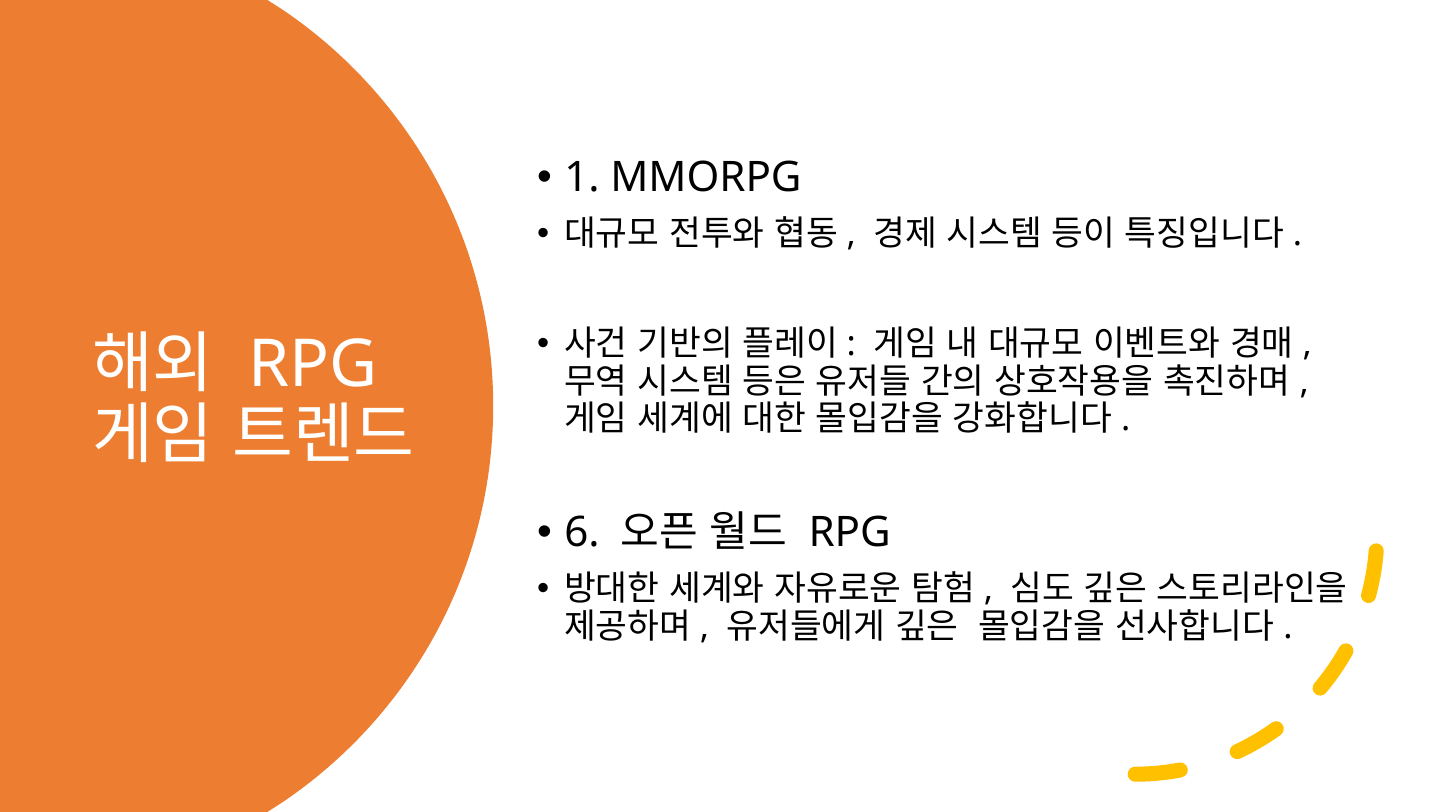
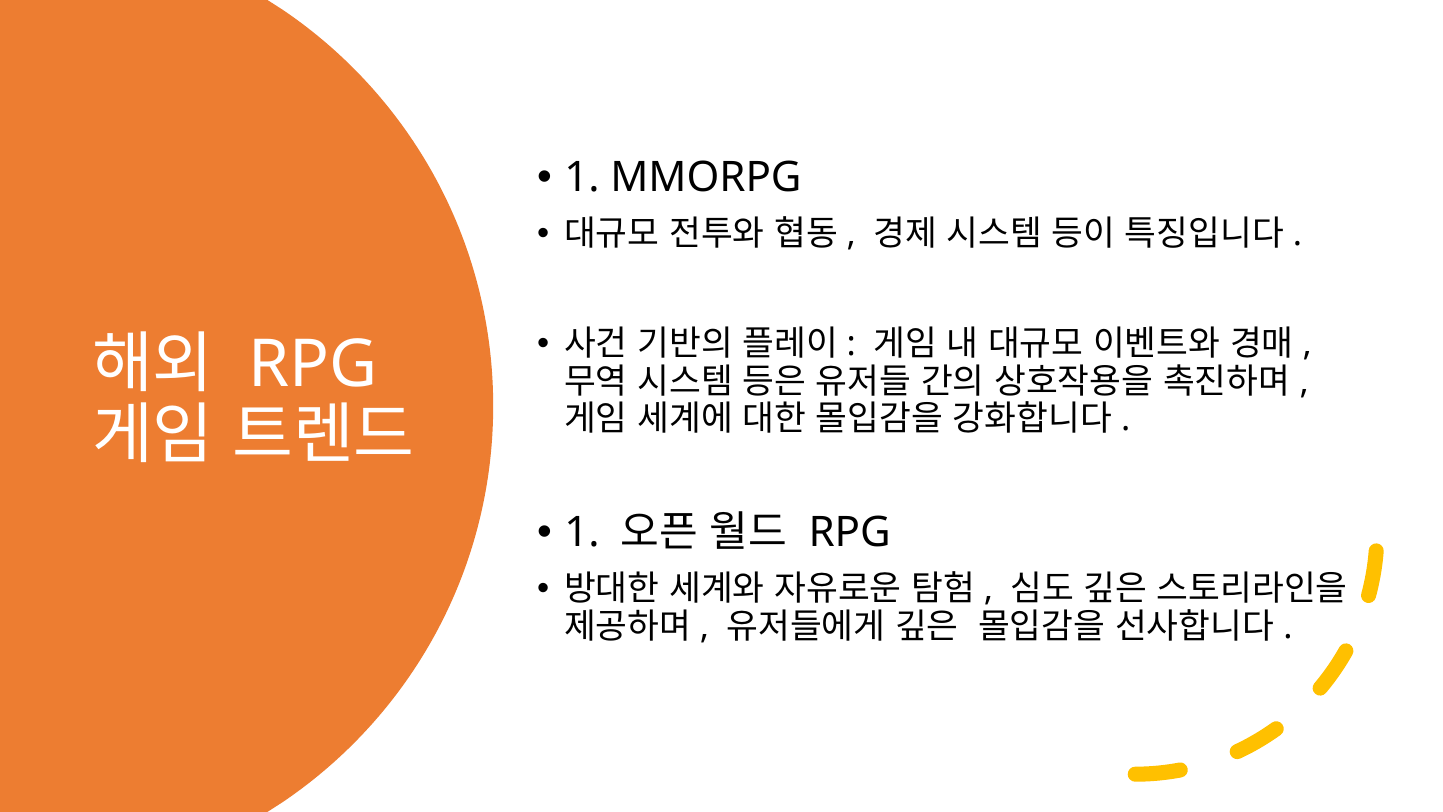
6: 6 -> 1 (582, 533)
